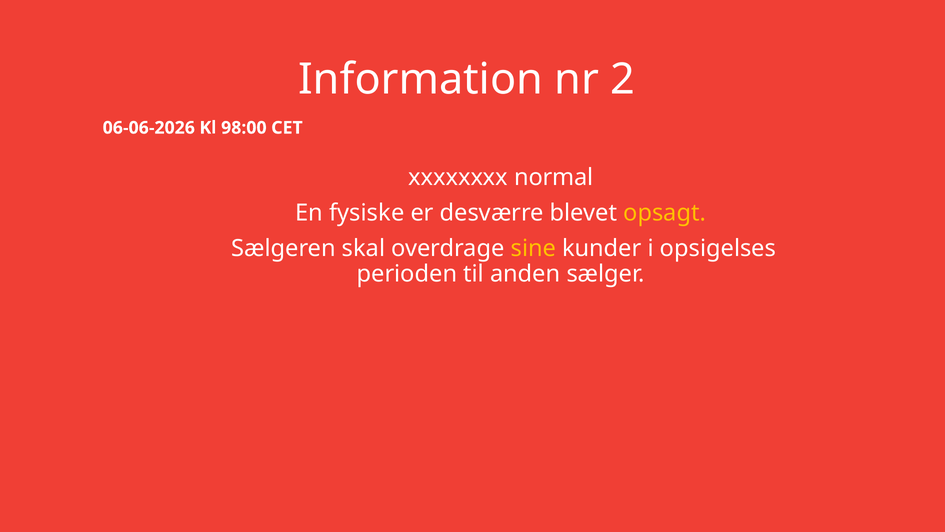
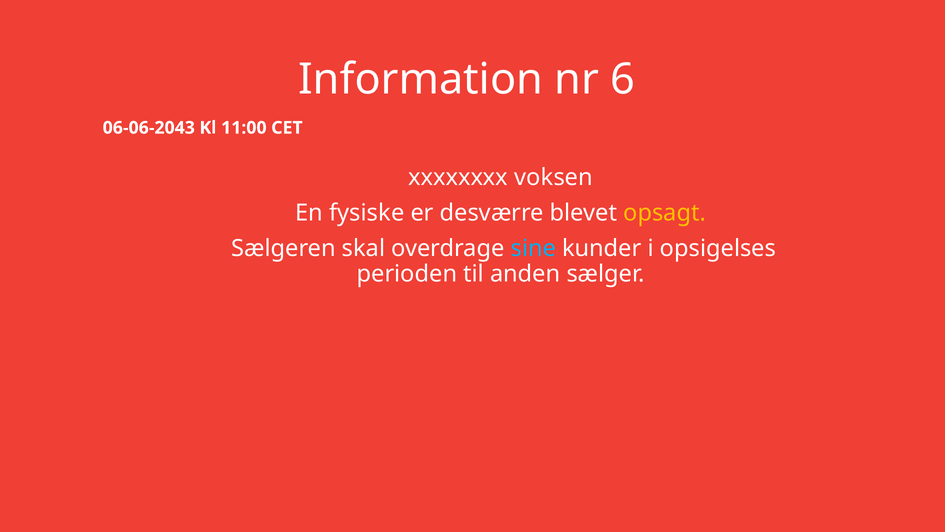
2: 2 -> 6 (623, 79)
06-06-2026: 06-06-2026 -> 06-06-2043 (149, 128)
98:00: 98:00 -> 11:00 (244, 128)
normal: normal -> voksen (554, 177)
sine colour: yellow -> light blue (533, 248)
